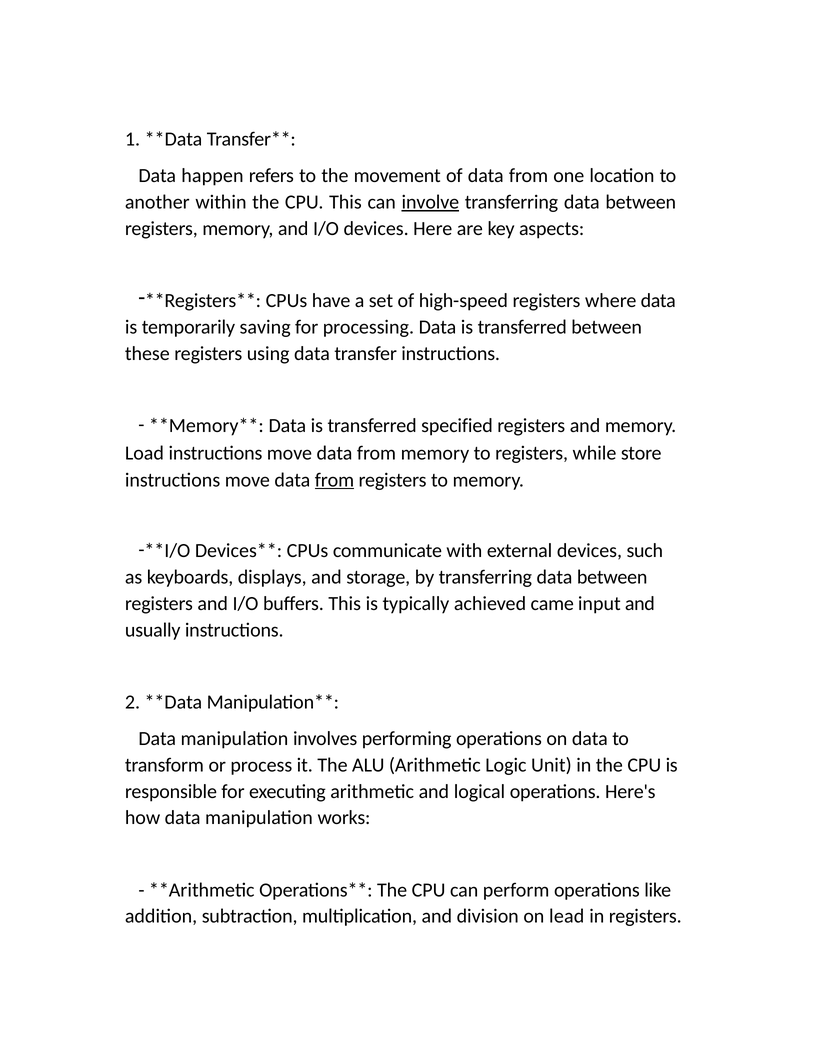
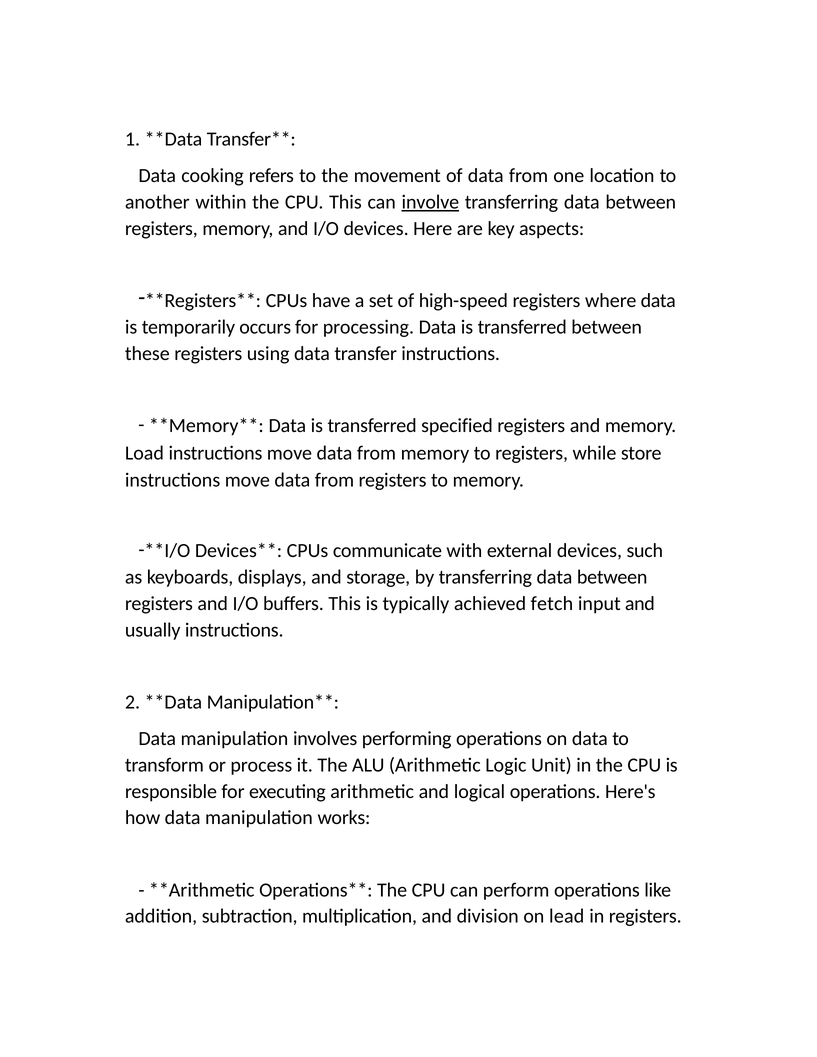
happen: happen -> cooking (213, 176)
saving: saving -> occurs (265, 327)
from underline: present -> none (334, 480)
came: came -> fetch (552, 604)
